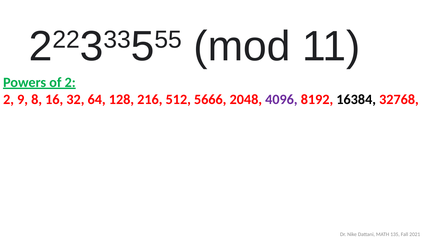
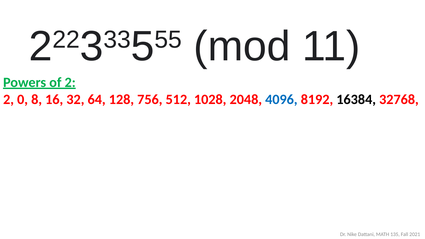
9: 9 -> 0 (23, 99)
216: 216 -> 756 (150, 99)
5666: 5666 -> 1028 (210, 99)
4096 colour: purple -> blue (281, 99)
